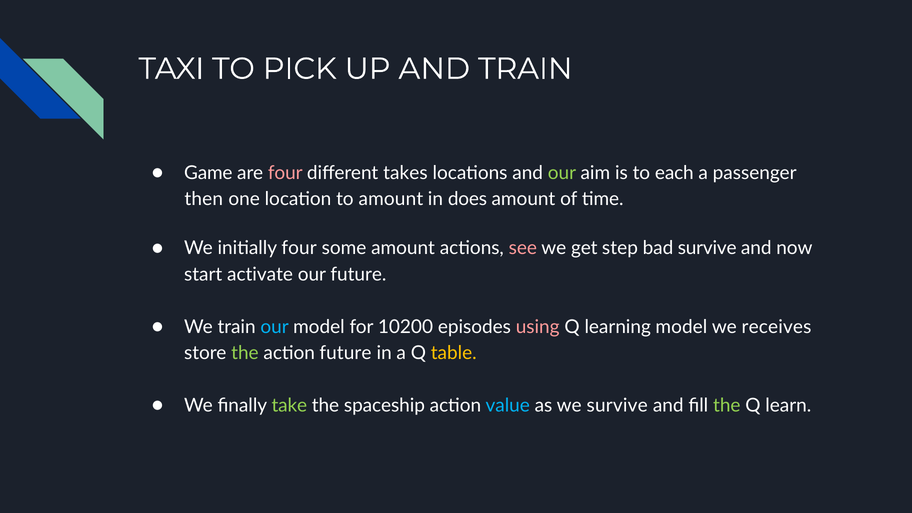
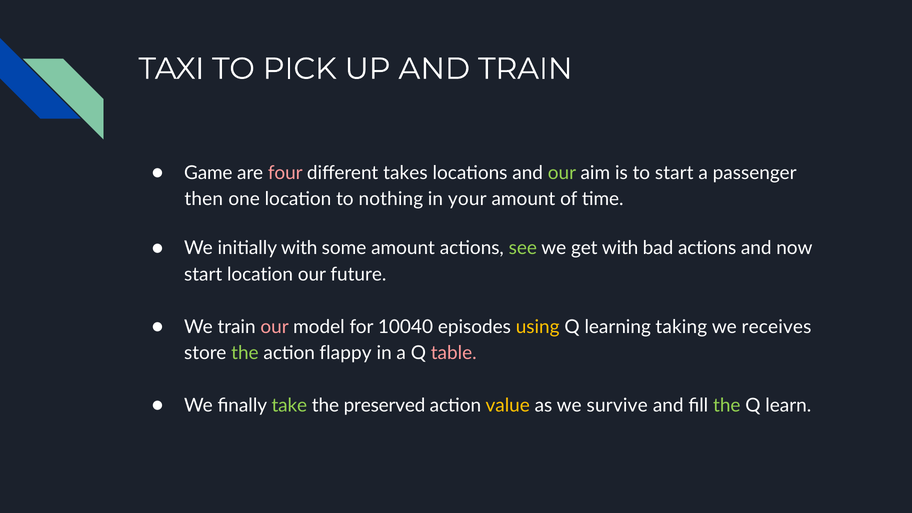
to each: each -> start (674, 173)
to amount: amount -> nothing (391, 199)
does: does -> your (467, 199)
initially four: four -> with (299, 248)
see colour: pink -> light green (523, 248)
get step: step -> with (620, 248)
bad survive: survive -> actions (707, 248)
start activate: activate -> location (260, 274)
our colour: light blue -> pink (275, 327)
10200: 10200 -> 10040 (405, 327)
using colour: pink -> yellow (538, 327)
learning model: model -> taking (681, 327)
action future: future -> flappy (345, 353)
table colour: yellow -> pink (454, 353)
spaceship: spaceship -> preserved (385, 405)
value colour: light blue -> yellow (508, 405)
